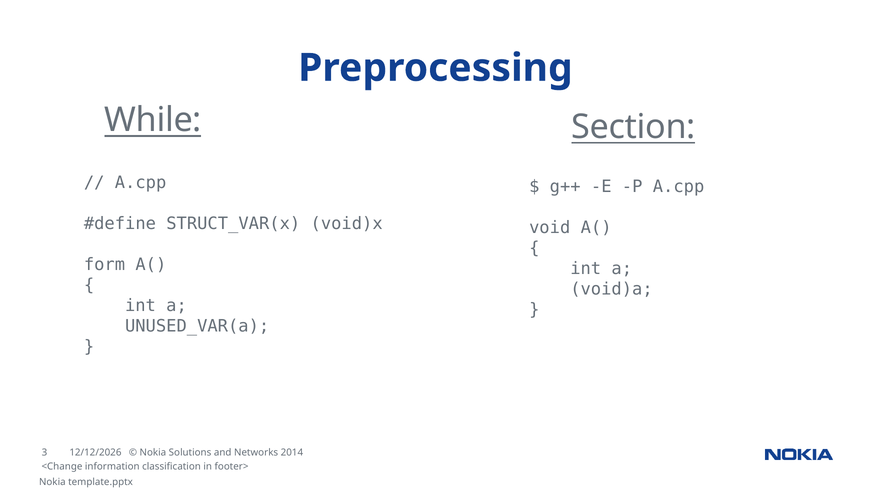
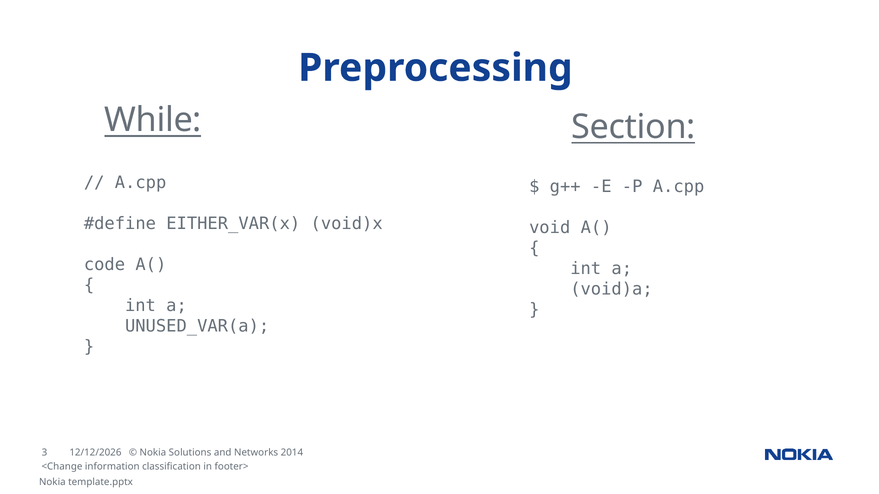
STRUCT_VAR(x: STRUCT_VAR(x -> EITHER_VAR(x (233, 224)
form: form -> code (104, 265)
